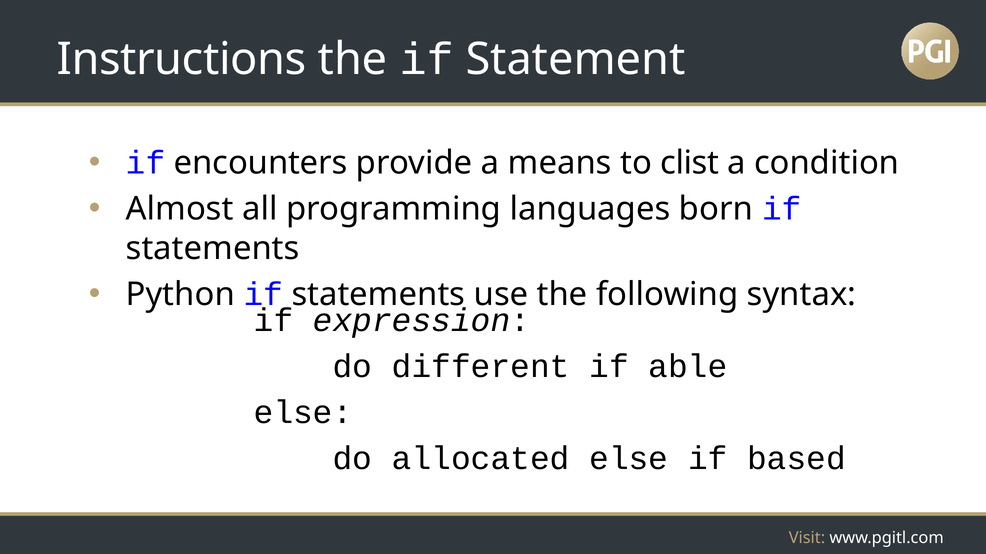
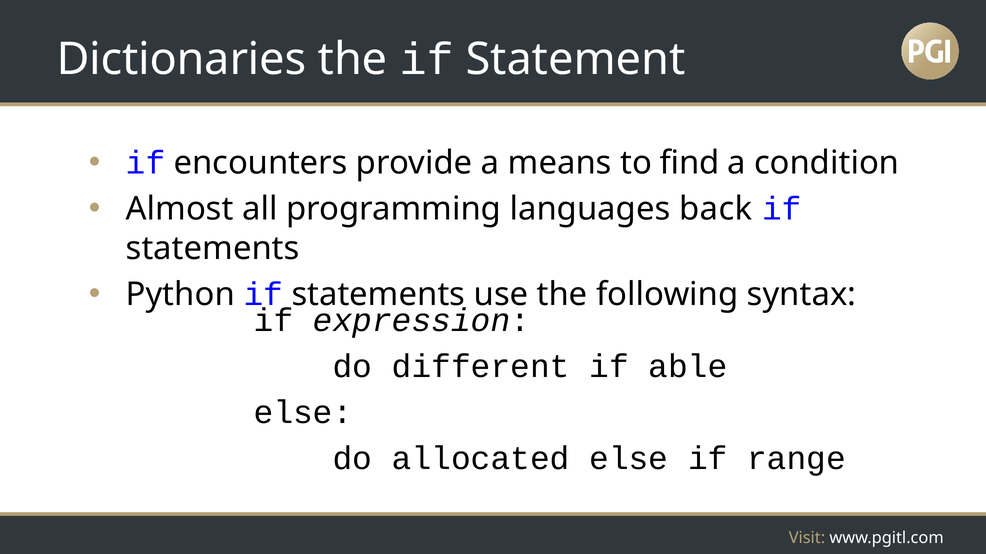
Instructions: Instructions -> Dictionaries (181, 60)
clist: clist -> find (690, 163)
born: born -> back (716, 209)
based: based -> range (797, 459)
